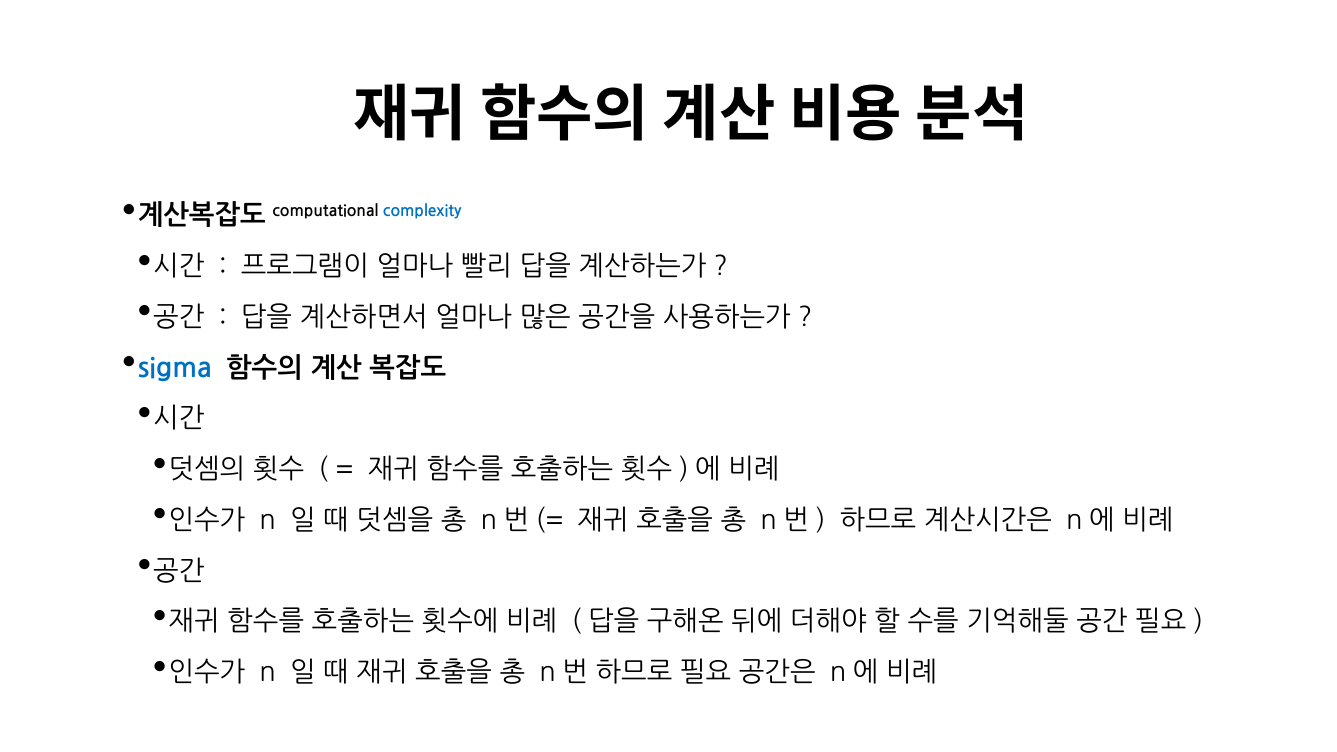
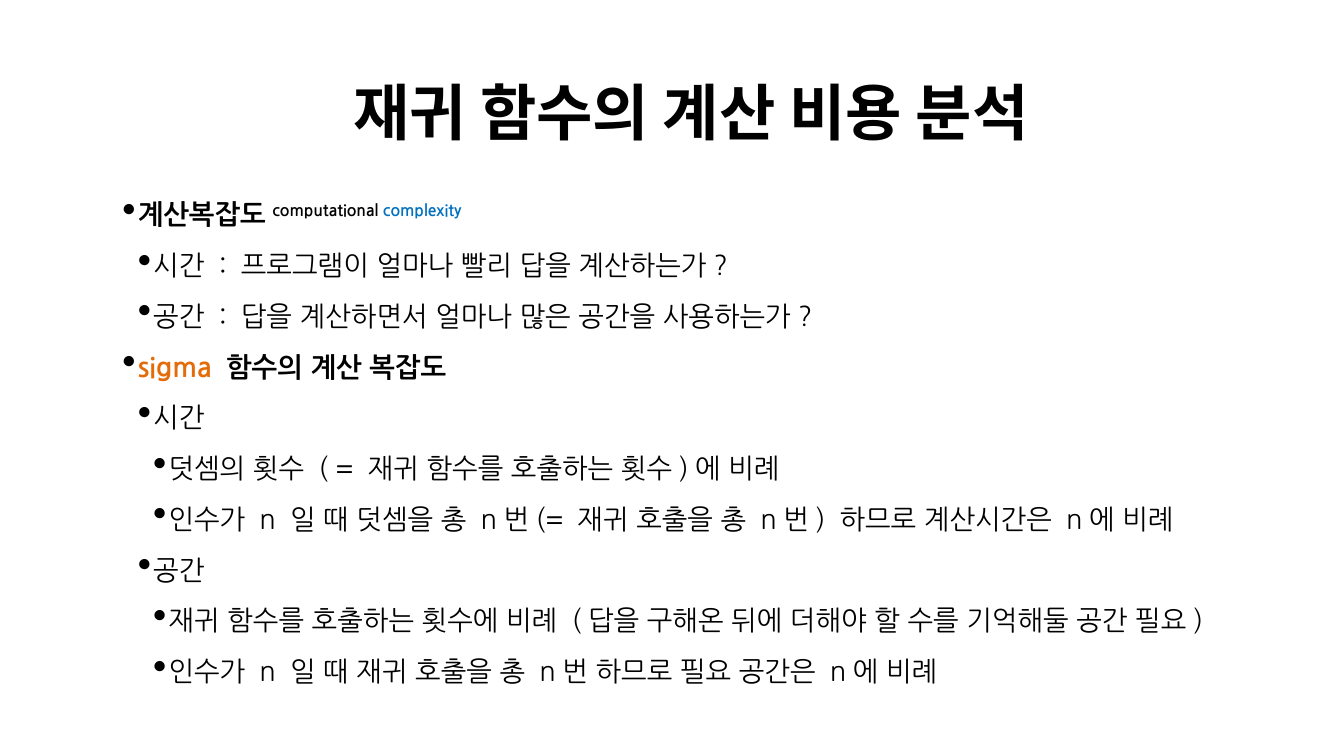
sigma colour: blue -> orange (175, 368)
